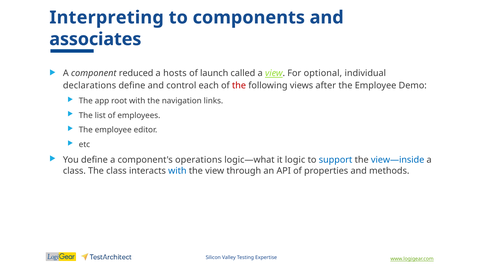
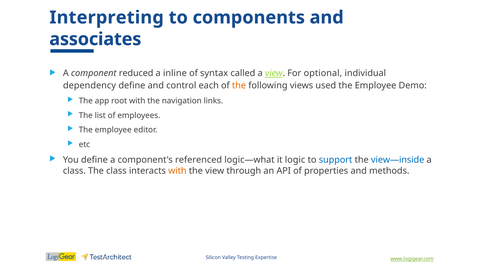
hosts: hosts -> inline (175, 73)
launch: launch -> syntax (214, 73)
declarations: declarations -> dependency (90, 86)
the colour: red -> orange (239, 86)
after: after -> used (326, 86)
operations: operations -> referenced (199, 160)
with colour: blue -> orange (177, 171)
